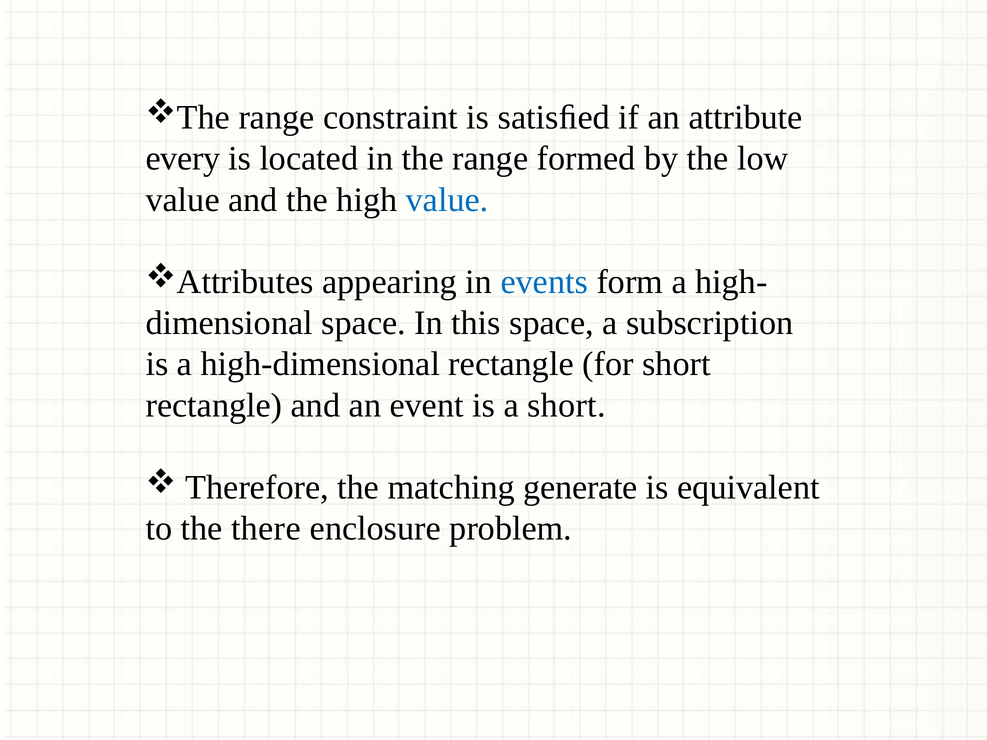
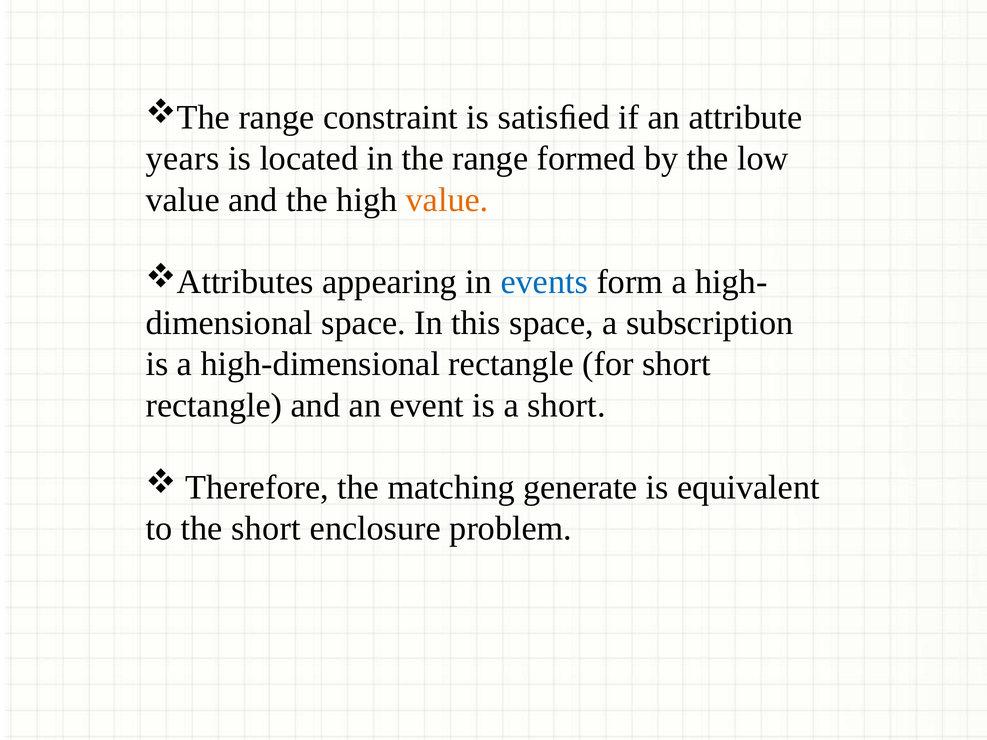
every: every -> years (183, 159)
value colour: blue -> orange (447, 200)
the there: there -> short (266, 529)
